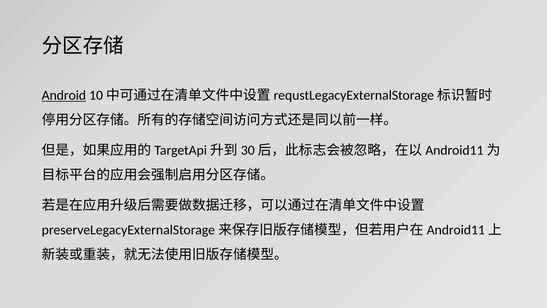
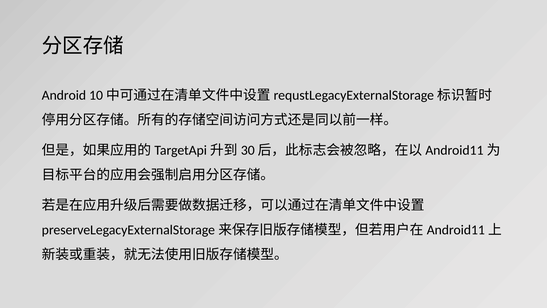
Android underline: present -> none (64, 95)
